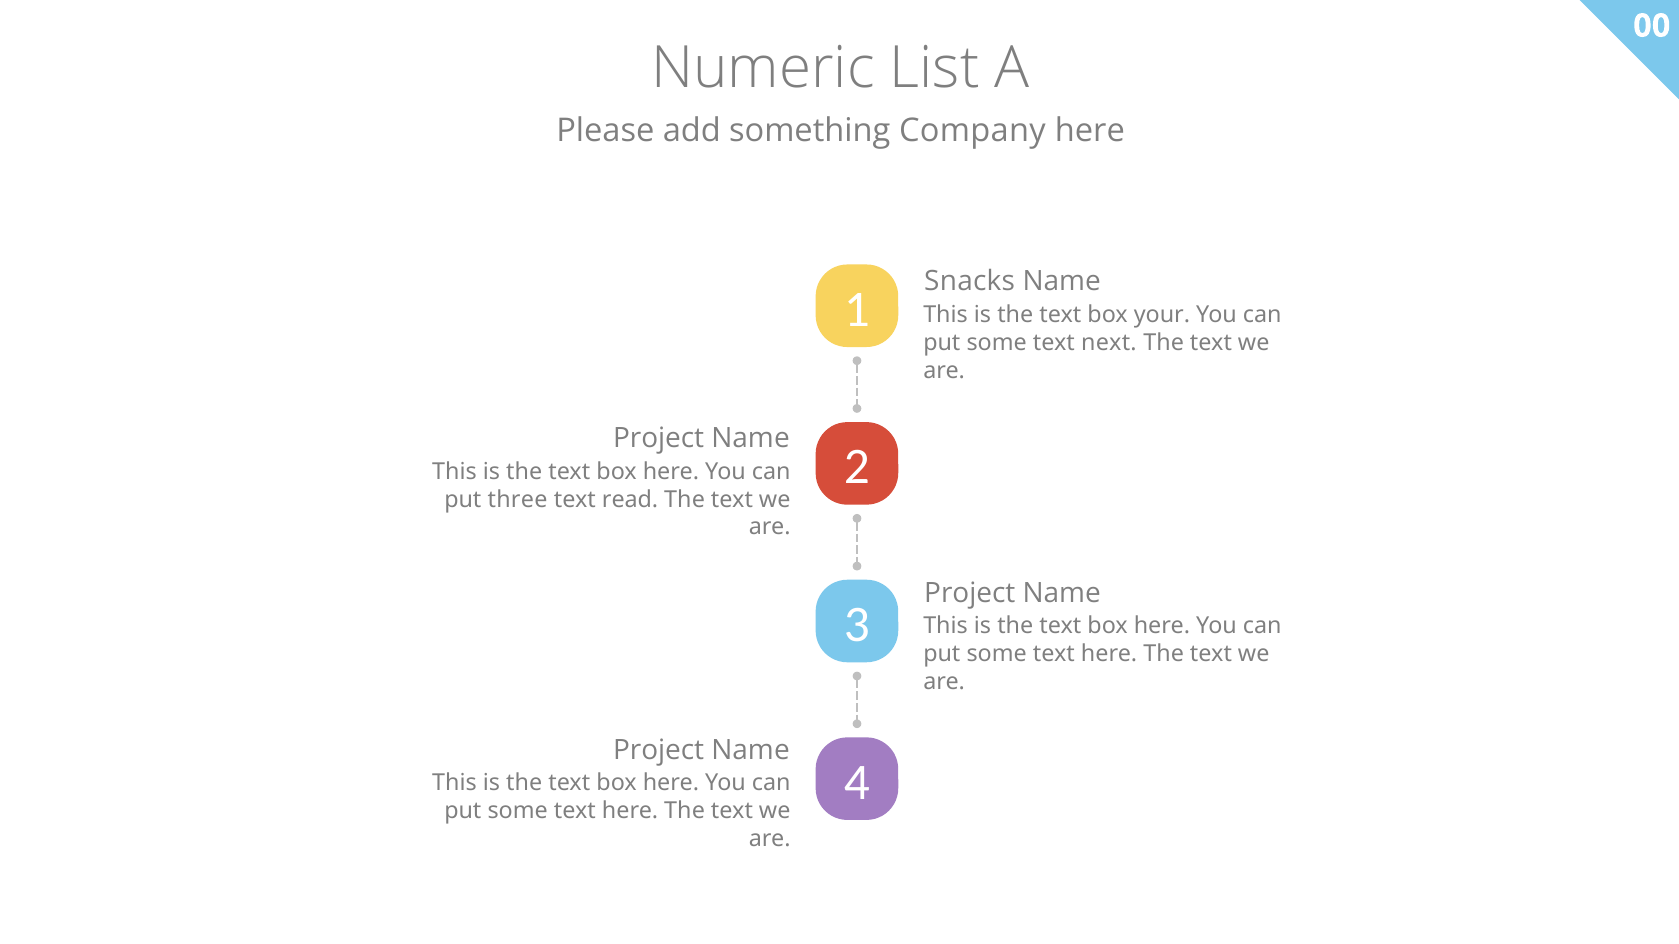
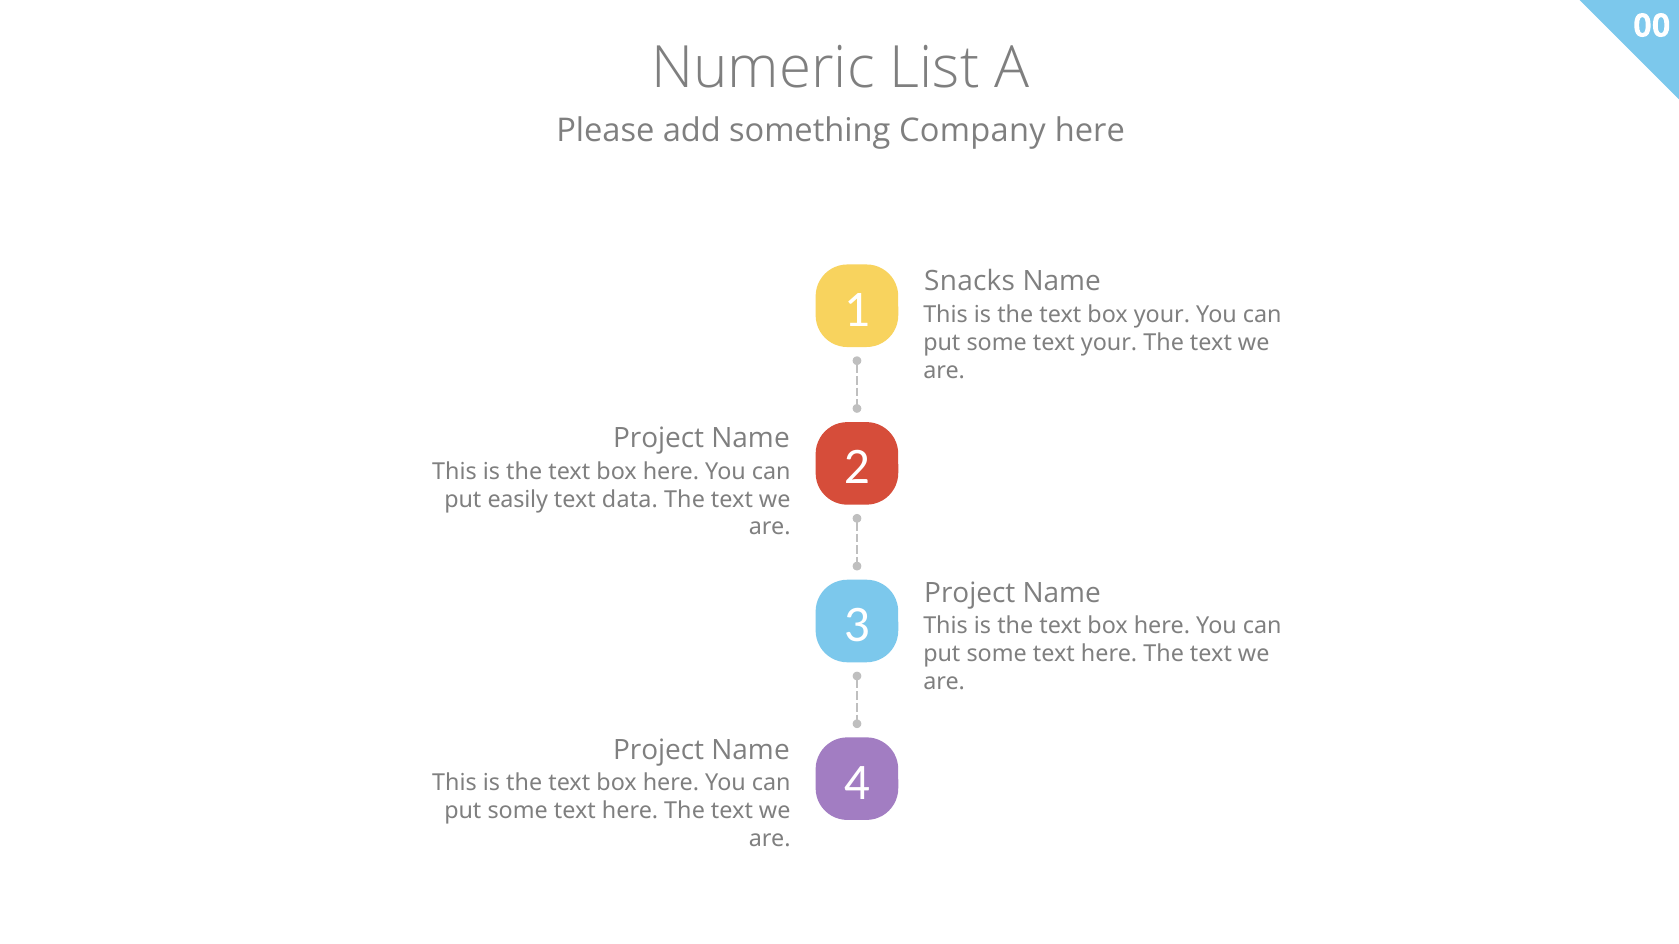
text next: next -> your (1109, 343)
three: three -> easily (518, 500)
read: read -> data (630, 500)
